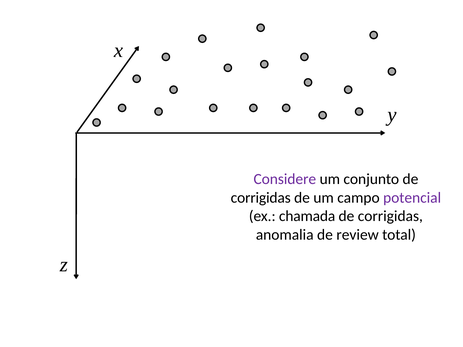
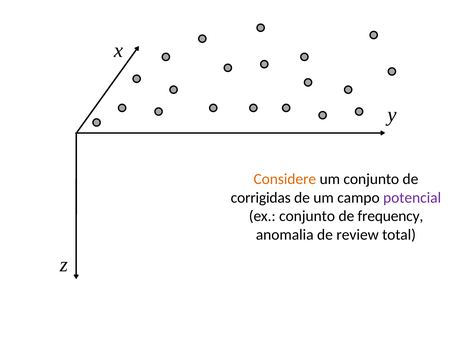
Considere colour: purple -> orange (285, 179)
ex chamada: chamada -> conjunto (307, 216)
corrigidas: corrigidas -> frequency (390, 216)
